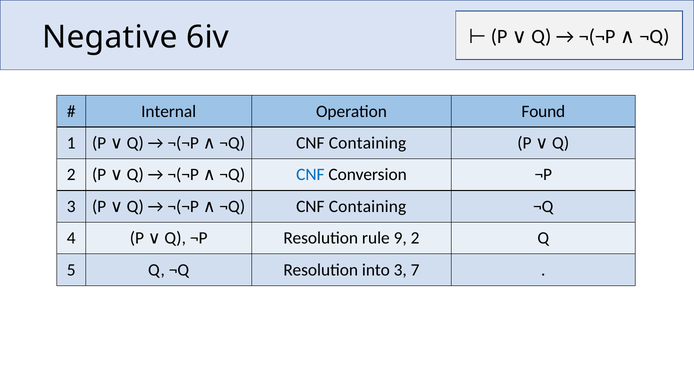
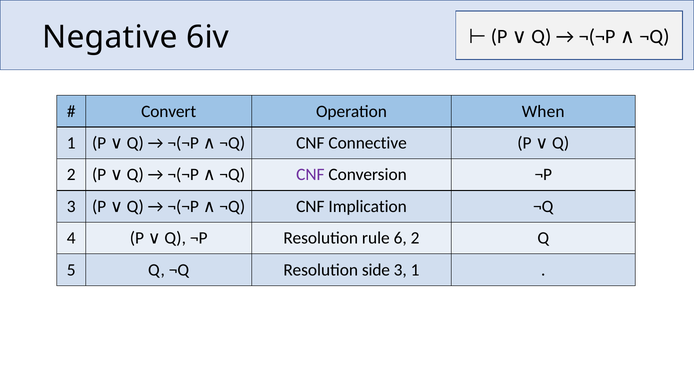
Internal: Internal -> Convert (169, 111)
Found: Found -> When (543, 111)
Containing: Containing -> Connective (368, 143)
CNF colour: blue -> purple (310, 175)
Containing: Containing -> Implication (368, 207)
9: 9 -> 6 (400, 238)
into: into -> side (376, 270)
3 7: 7 -> 1 (415, 270)
